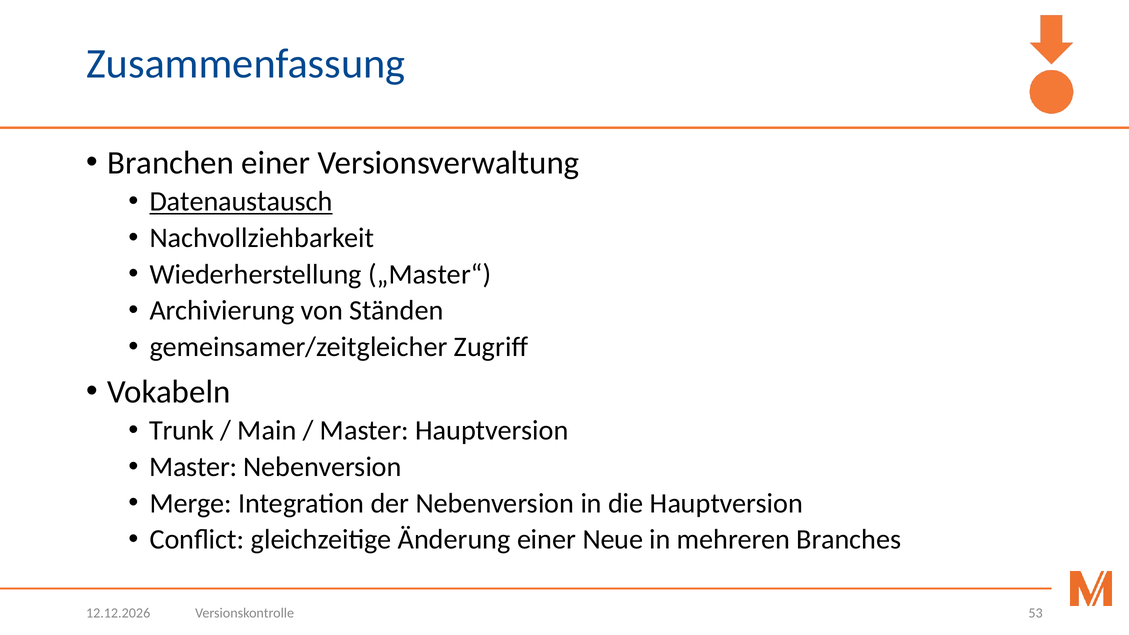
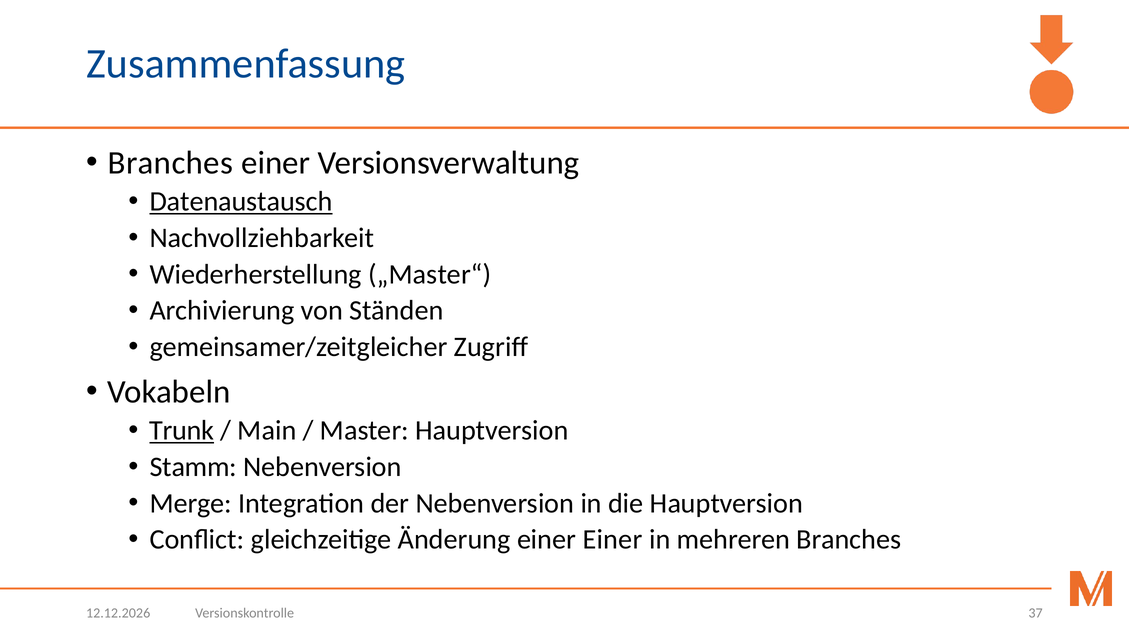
Branchen: Branchen -> Branches (170, 163)
Trunk underline: none -> present (182, 431)
Master: Master -> Stamm (193, 467)
einer Neue: Neue -> Einer (613, 540)
53: 53 -> 37 (1036, 613)
